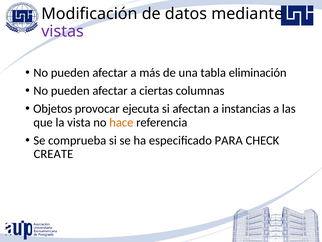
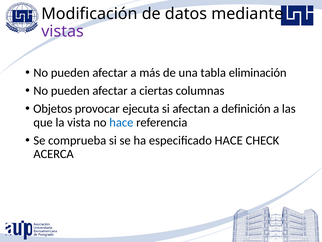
instancias: instancias -> definición (246, 109)
hace colour: orange -> blue (121, 122)
especificado PARA: PARA -> HACE (229, 140)
CREATE: CREATE -> ACERCA (54, 154)
